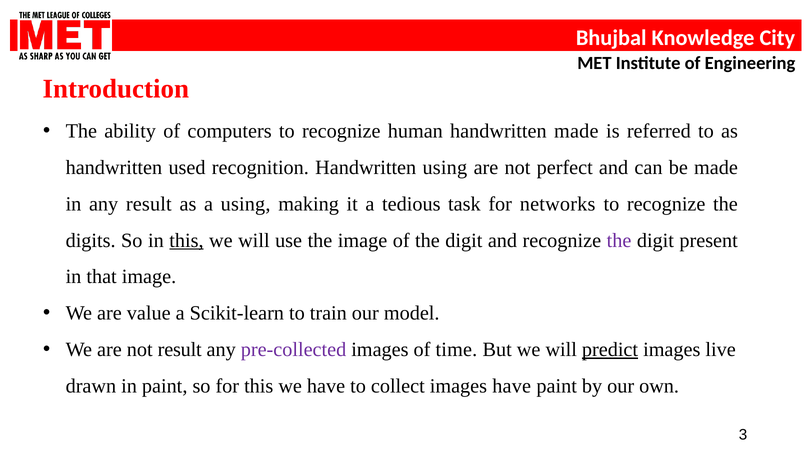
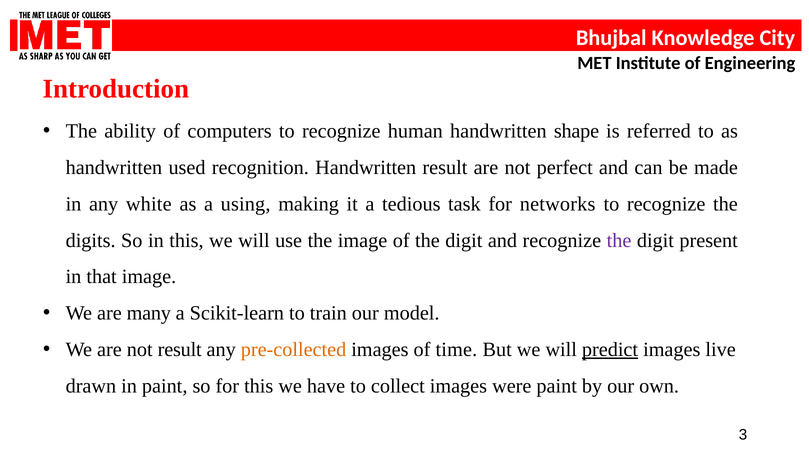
handwritten made: made -> shape (576, 131)
Handwritten using: using -> result (445, 168)
any result: result -> white (149, 204)
this underline: present -> none (186, 240)
value: value -> many (149, 313)
pre-collected colour: purple -> orange (294, 350)
images have: have -> were (512, 386)
